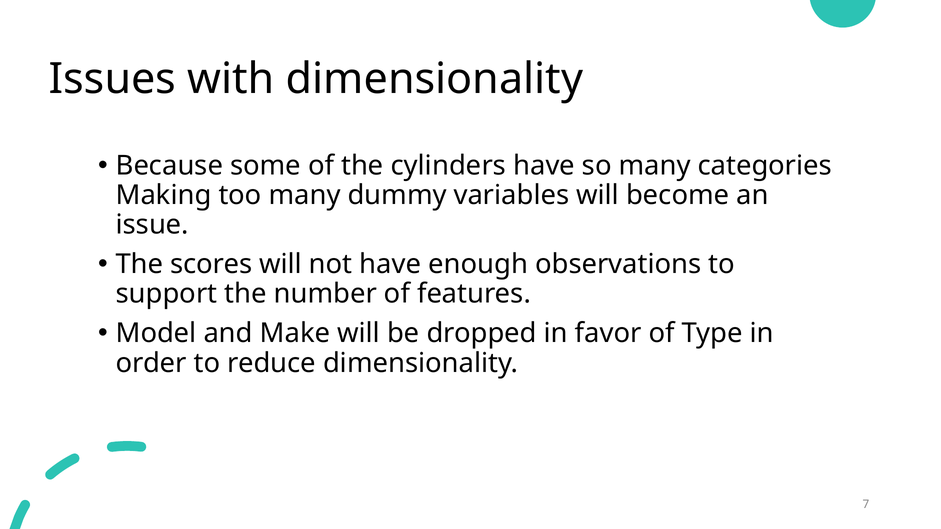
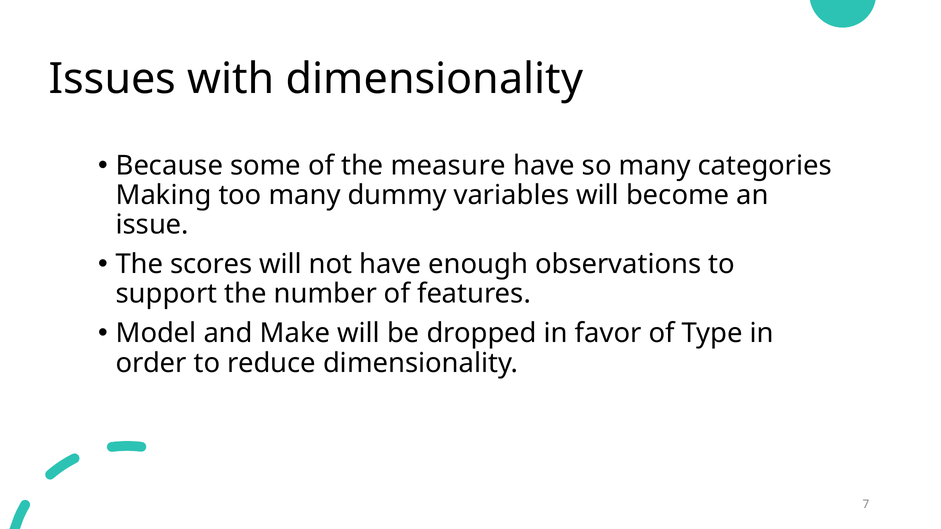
cylinders: cylinders -> measure (448, 166)
